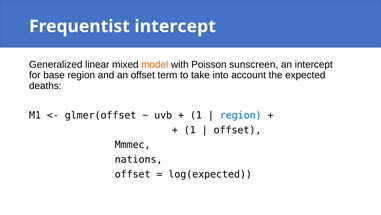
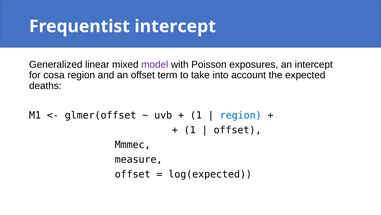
model colour: orange -> purple (155, 64)
sunscreen: sunscreen -> exposures (254, 64)
base: base -> cosa (54, 75)
nations: nations -> measure (139, 159)
